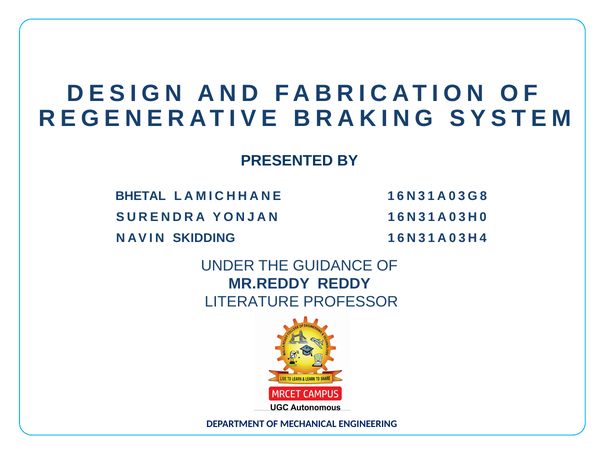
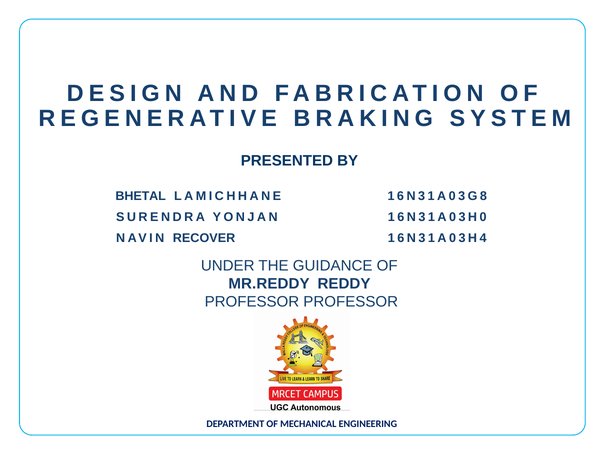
SKIDDING: SKIDDING -> RECOVER (204, 238)
LITERATURE: LITERATURE -> PROFESSOR (252, 302)
